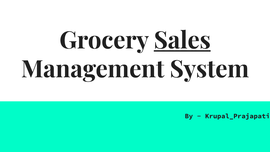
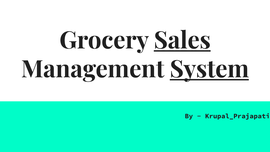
System underline: none -> present (209, 69)
